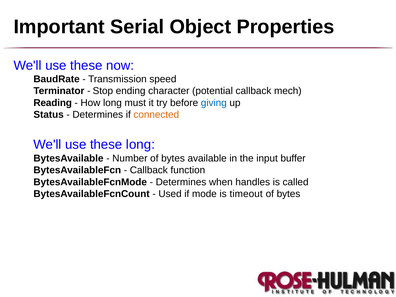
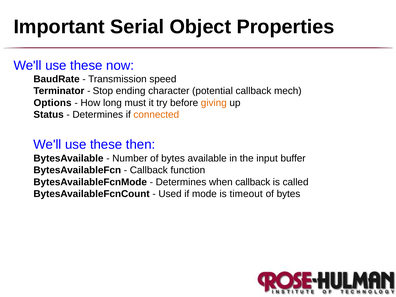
Reading: Reading -> Options (53, 103)
giving colour: blue -> orange (214, 103)
these long: long -> then (141, 145)
when handles: handles -> callback (253, 182)
